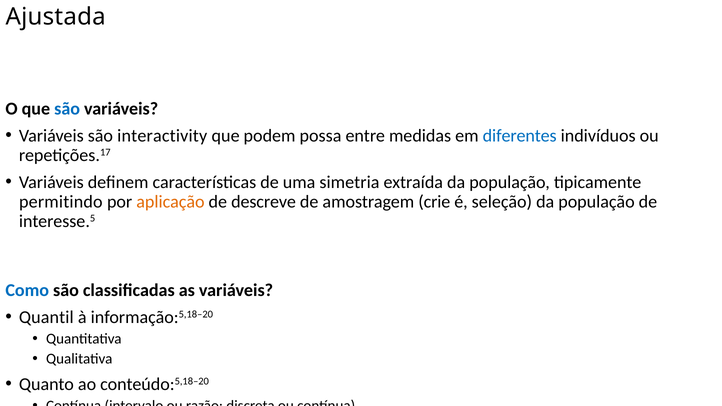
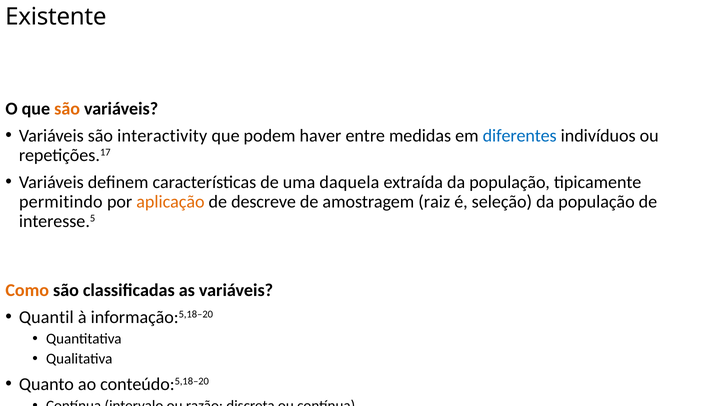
Ajustada: Ajustada -> Existente (56, 17)
são colour: blue -> orange (67, 109)
possa: possa -> haver (320, 136)
simetria: simetria -> daquela (349, 182)
crie: crie -> raiz (434, 202)
Como colour: blue -> orange (27, 290)
